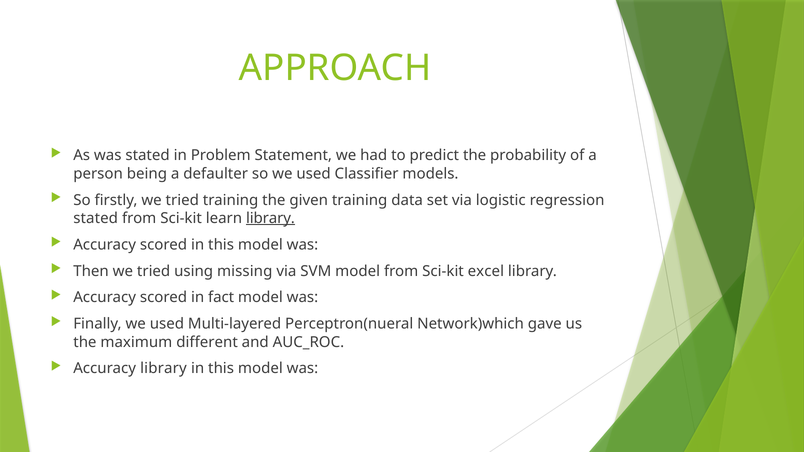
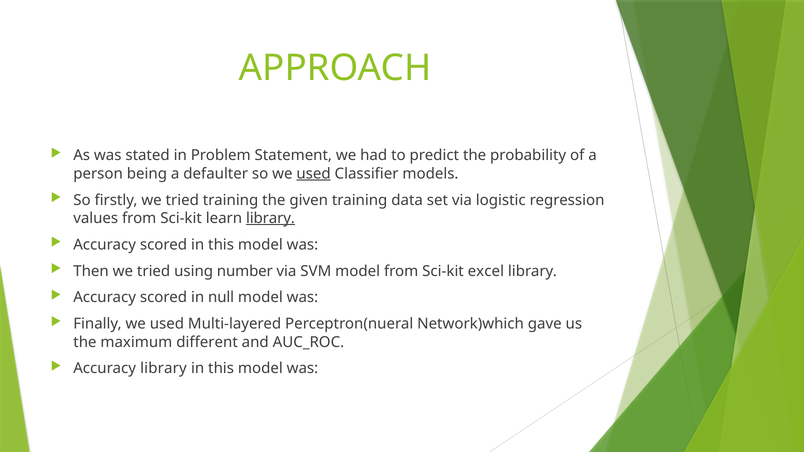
used underline: none -> present (314, 174)
stated: stated -> values (96, 218)
missing: missing -> number (245, 271)
fact: fact -> null (221, 298)
